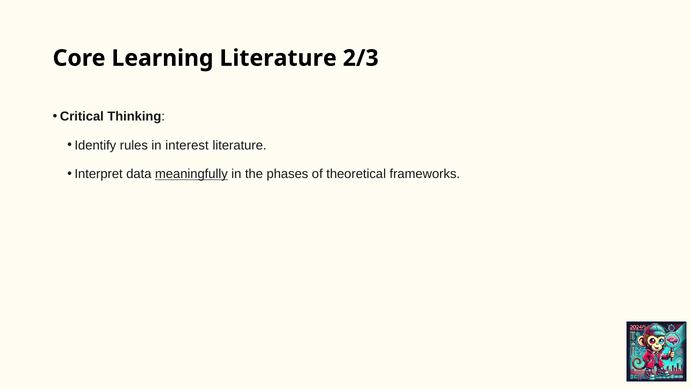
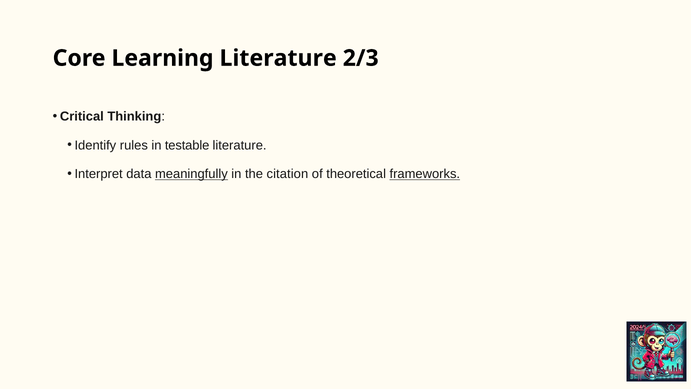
interest: interest -> testable (187, 145)
phases: phases -> citation (287, 174)
frameworks underline: none -> present (425, 174)
